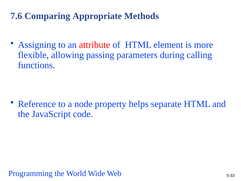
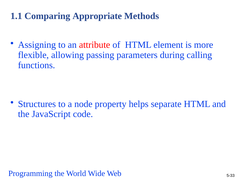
7.6: 7.6 -> 1.1 (16, 16)
Reference: Reference -> Structures (37, 104)
